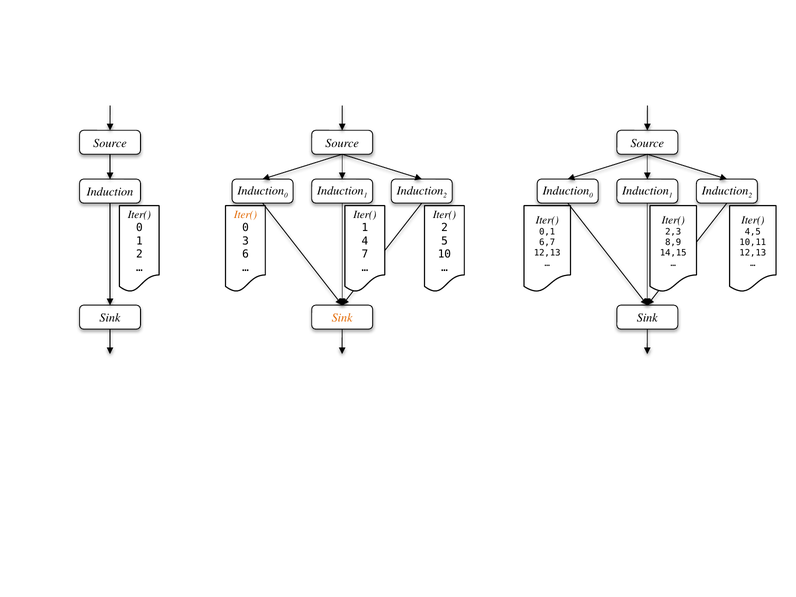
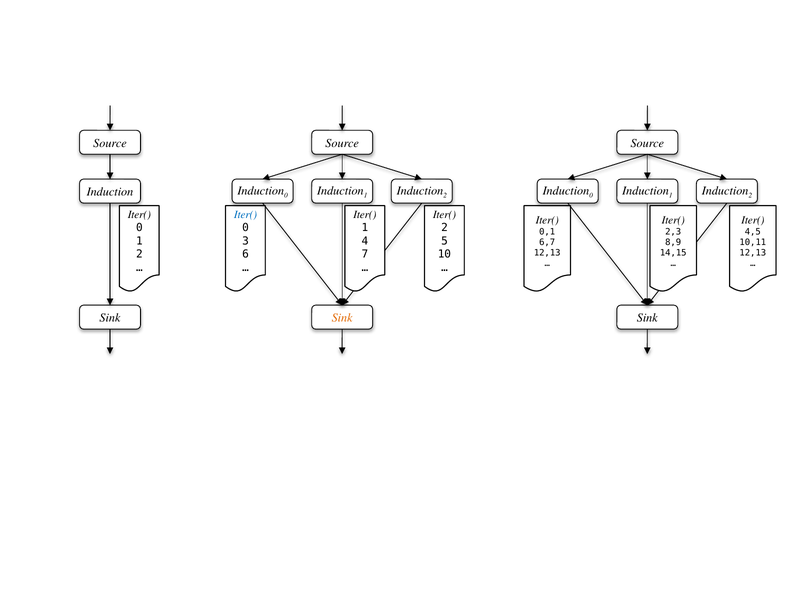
Iter( colour: orange -> blue (245, 214)
